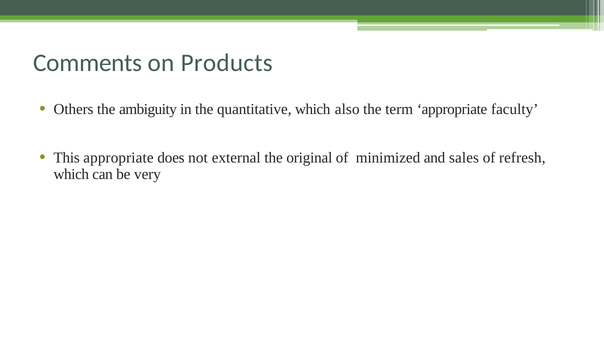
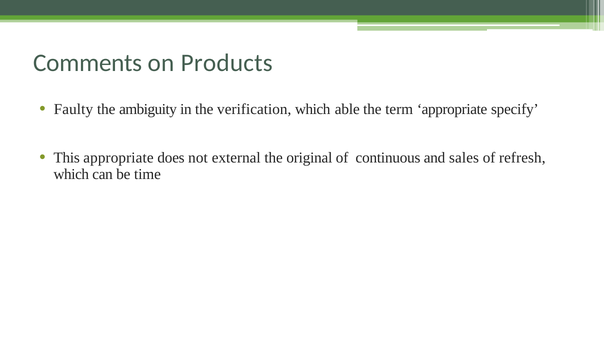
Others: Others -> Faulty (73, 109)
quantitative: quantitative -> verification (254, 109)
also: also -> able (347, 109)
faculty: faculty -> specify (515, 109)
minimized: minimized -> continuous (388, 158)
very: very -> time (148, 174)
